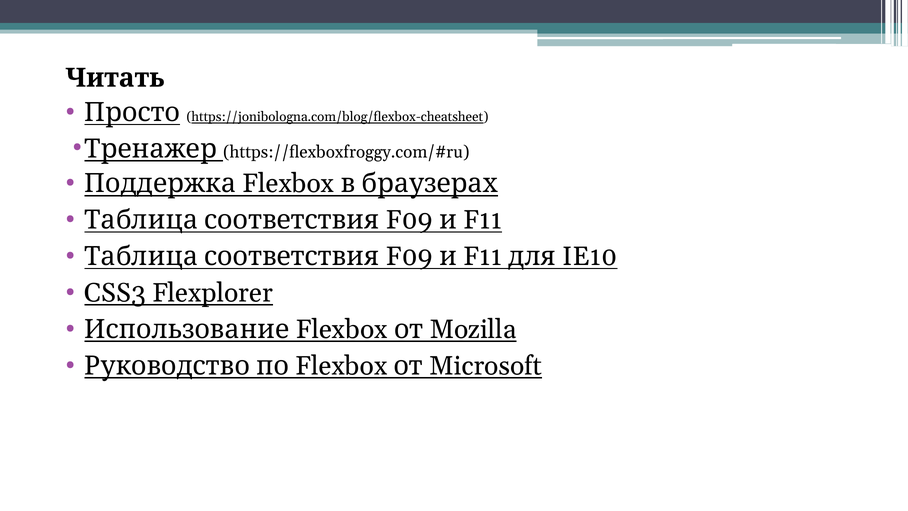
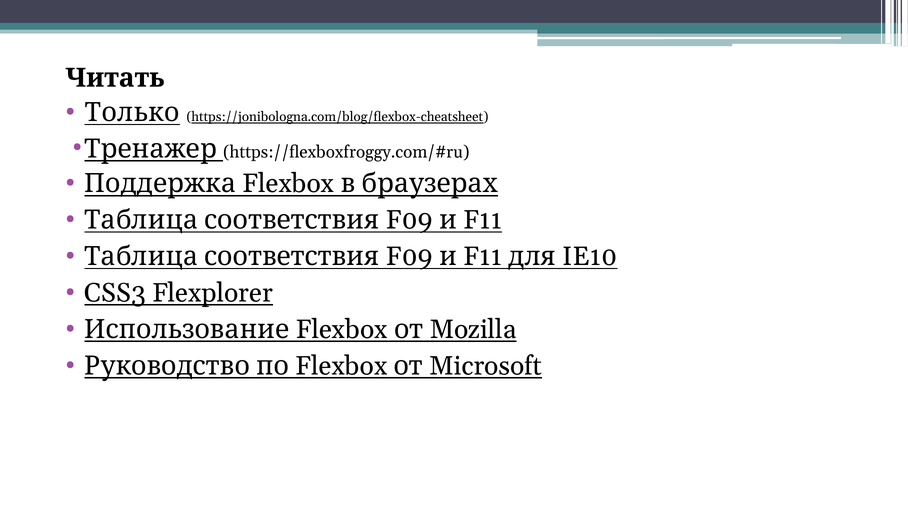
Просто: Просто -> Только (132, 113)
